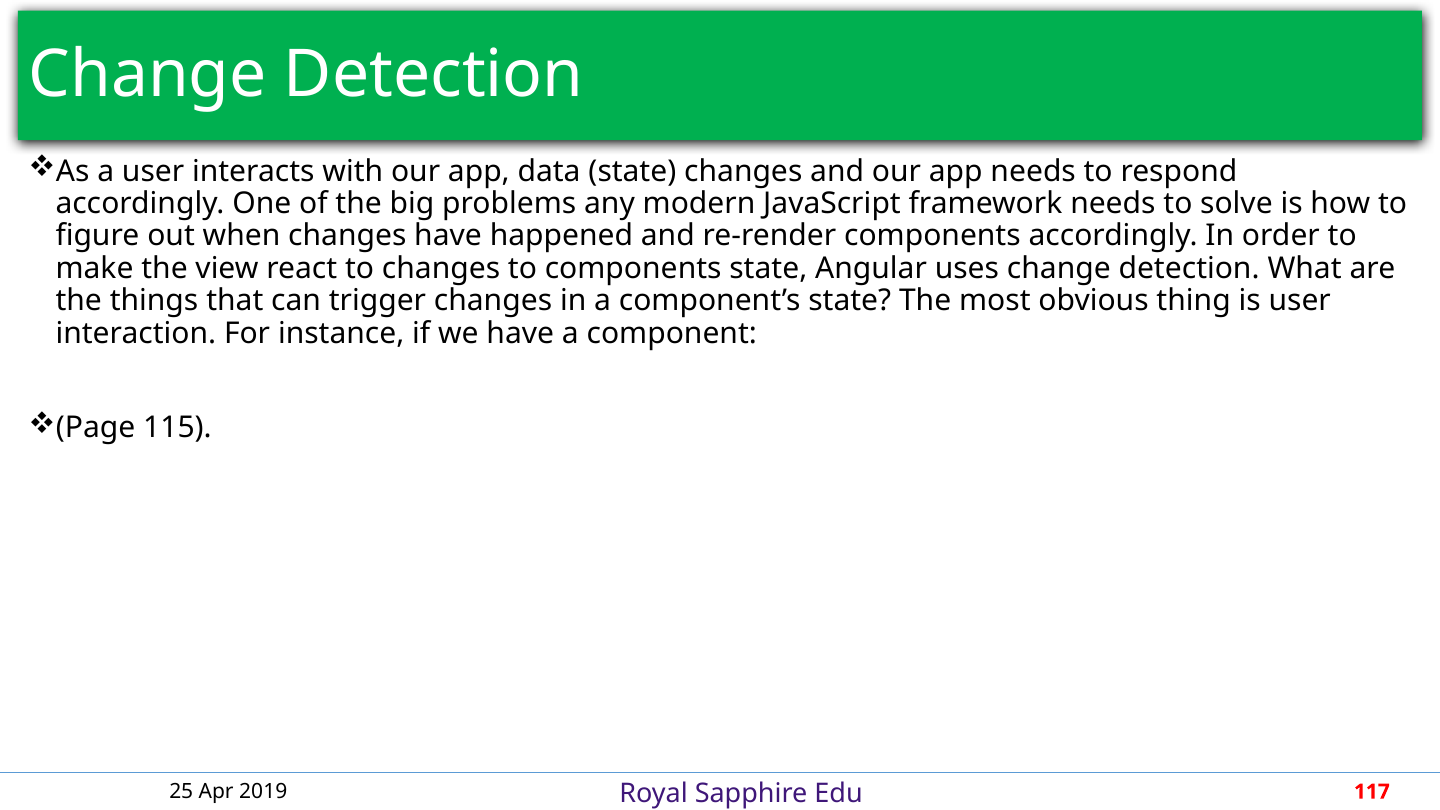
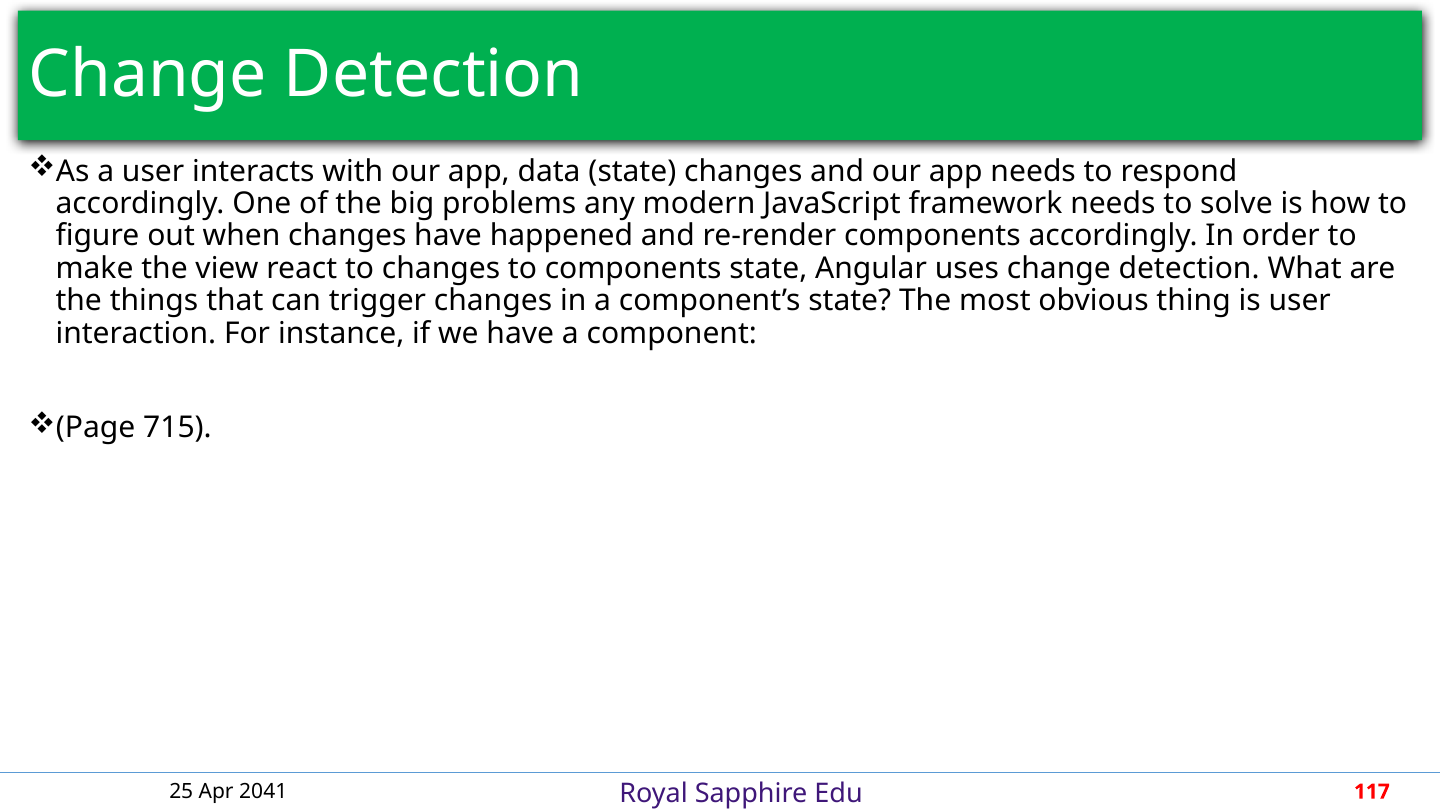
115: 115 -> 715 (177, 428)
2019: 2019 -> 2041 (263, 792)
